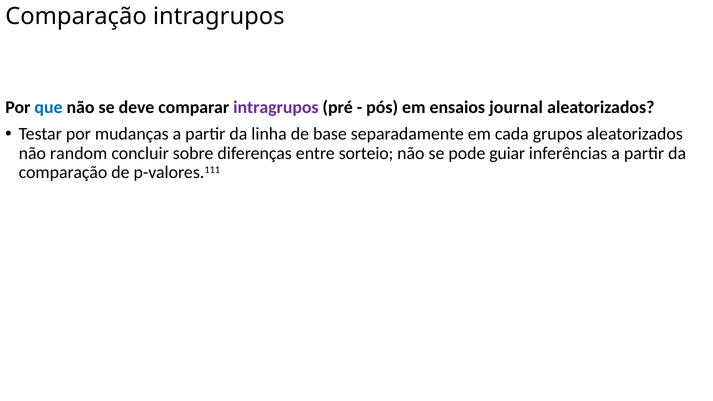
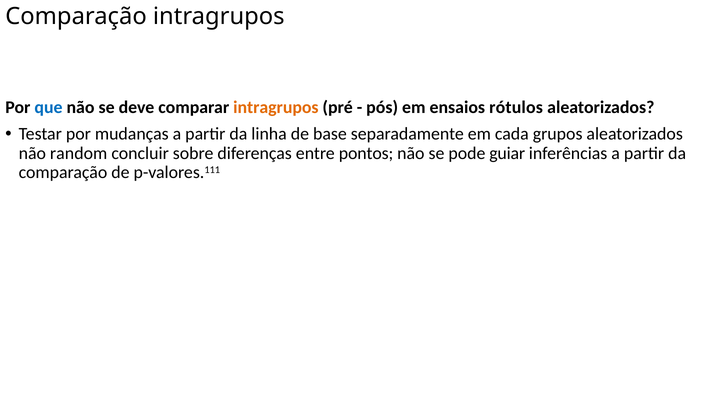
intragrupos colour: purple -> orange (276, 107)
journal: journal -> rótulos (516, 107)
sorteio: sorteio -> pontos (366, 153)
